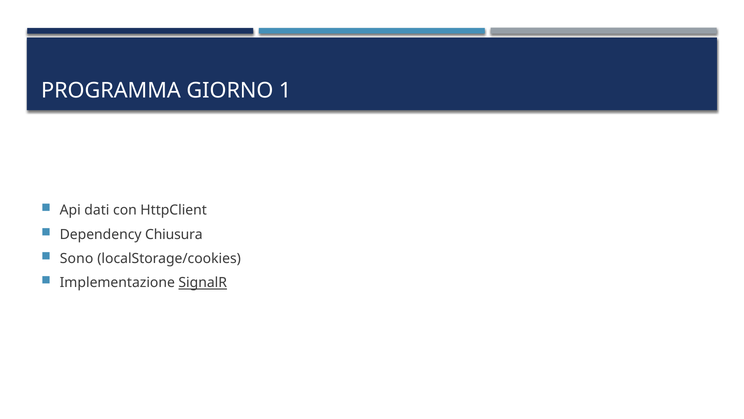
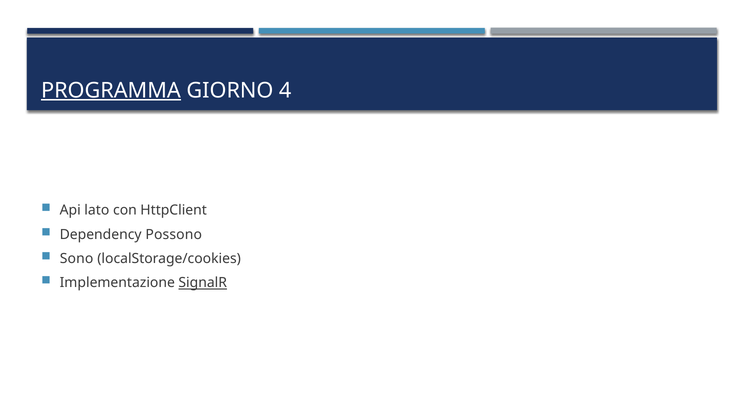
PROGRAMMA underline: none -> present (111, 90)
1: 1 -> 4 (285, 90)
dati: dati -> lato (97, 210)
Chiusura: Chiusura -> Possono (174, 234)
